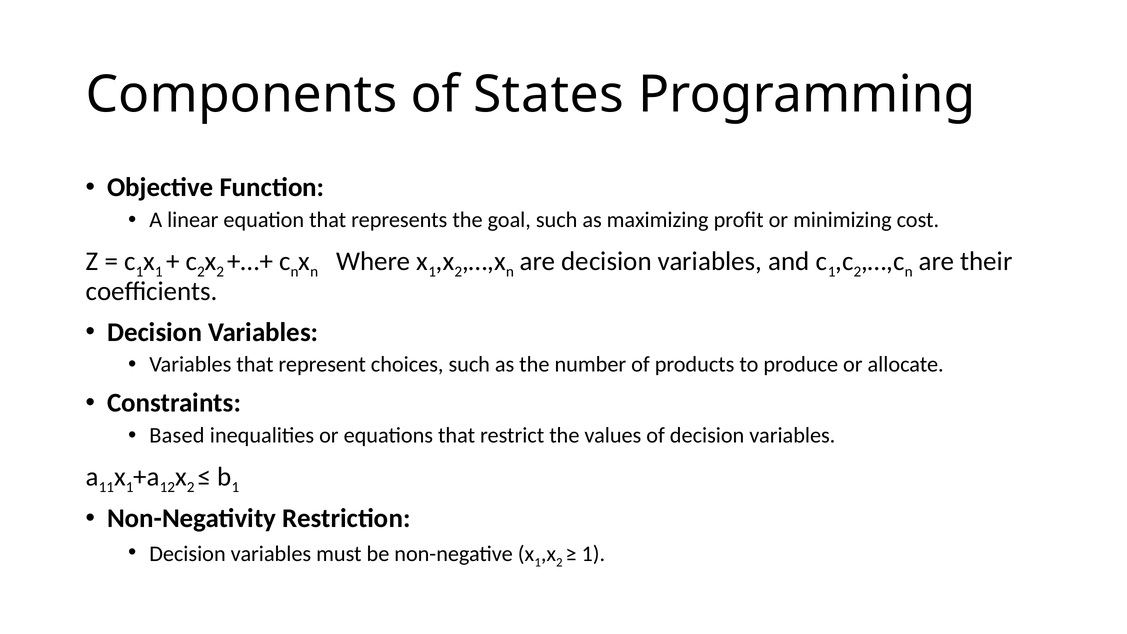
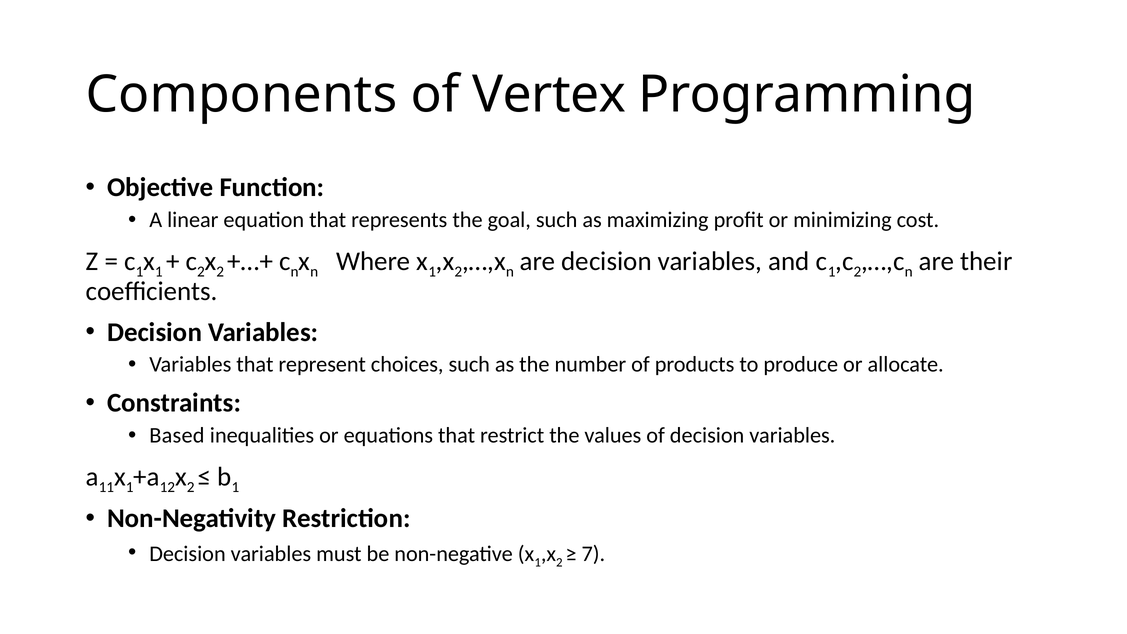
States: States -> Vertex (549, 95)
1: 1 -> 7 (593, 554)
